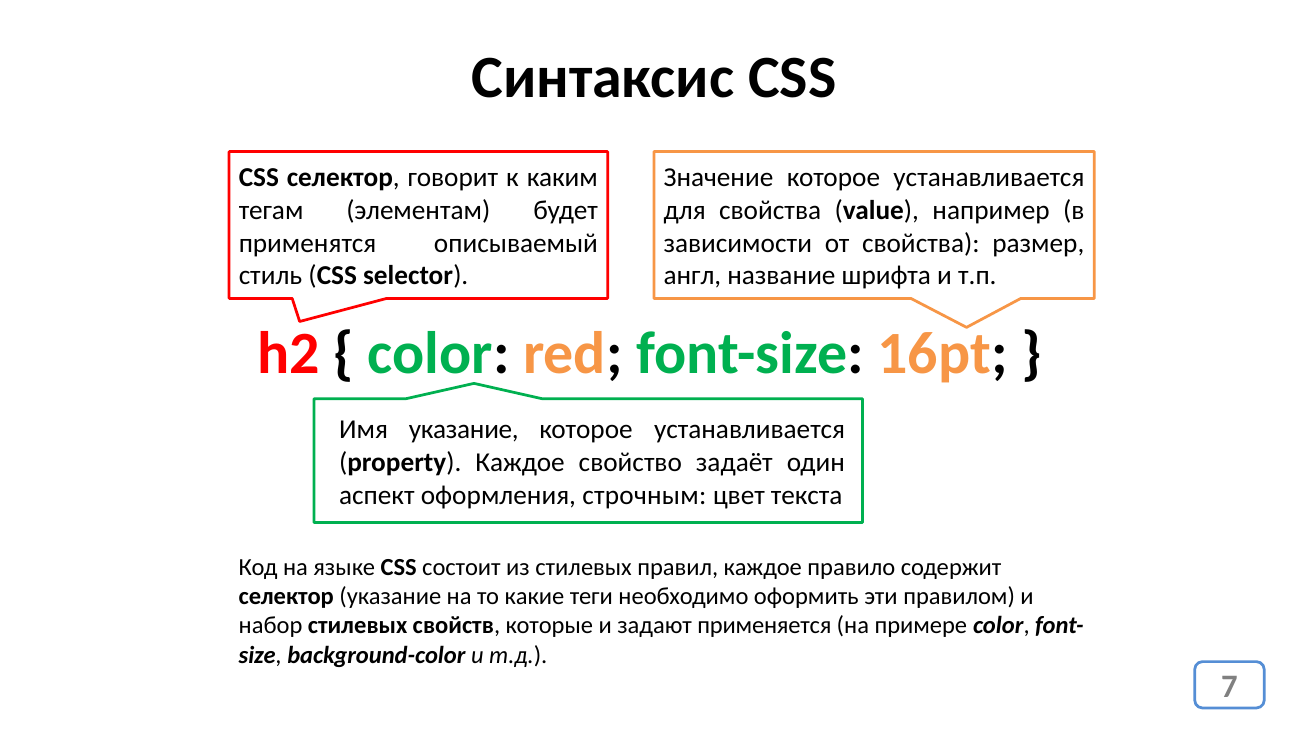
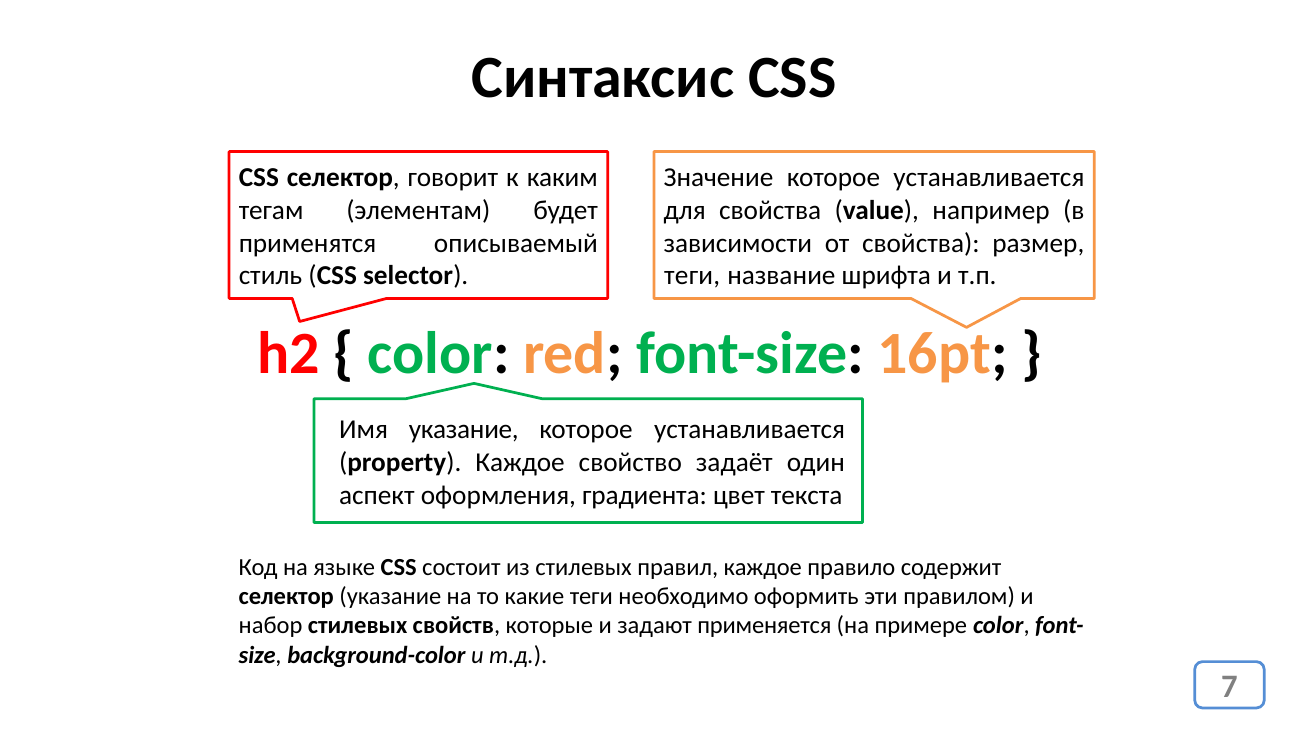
англ: англ -> теги (692, 276)
строчным: строчным -> градиента (645, 495)
